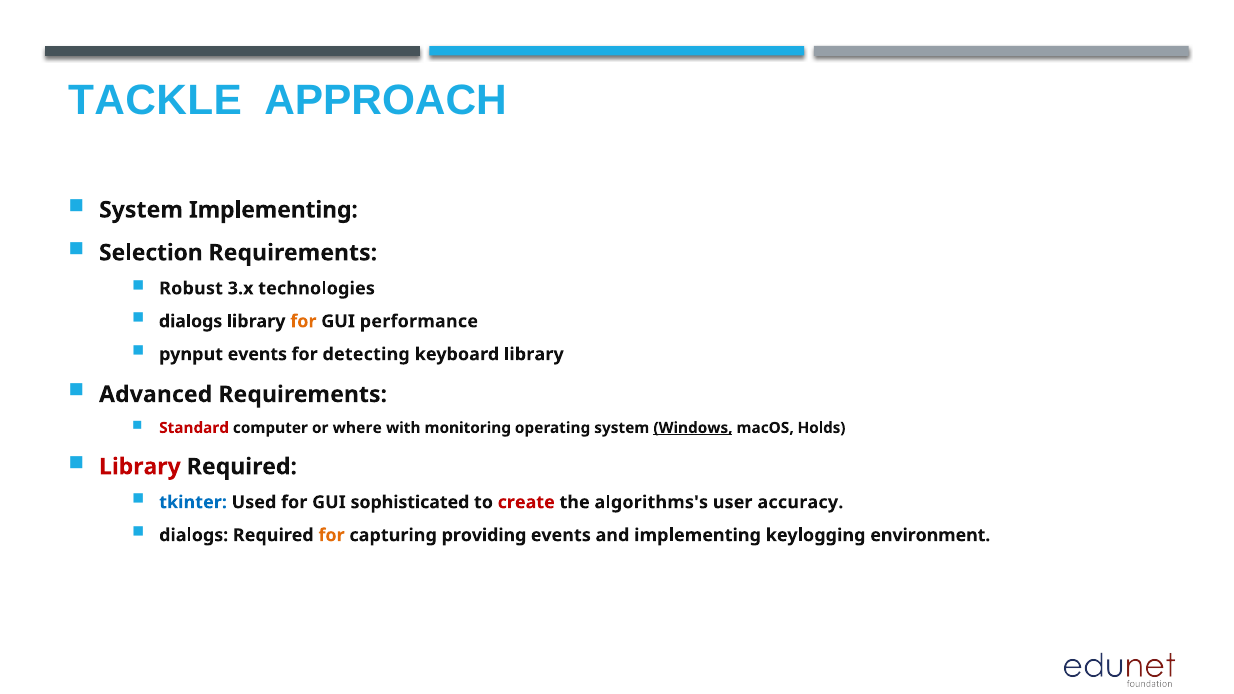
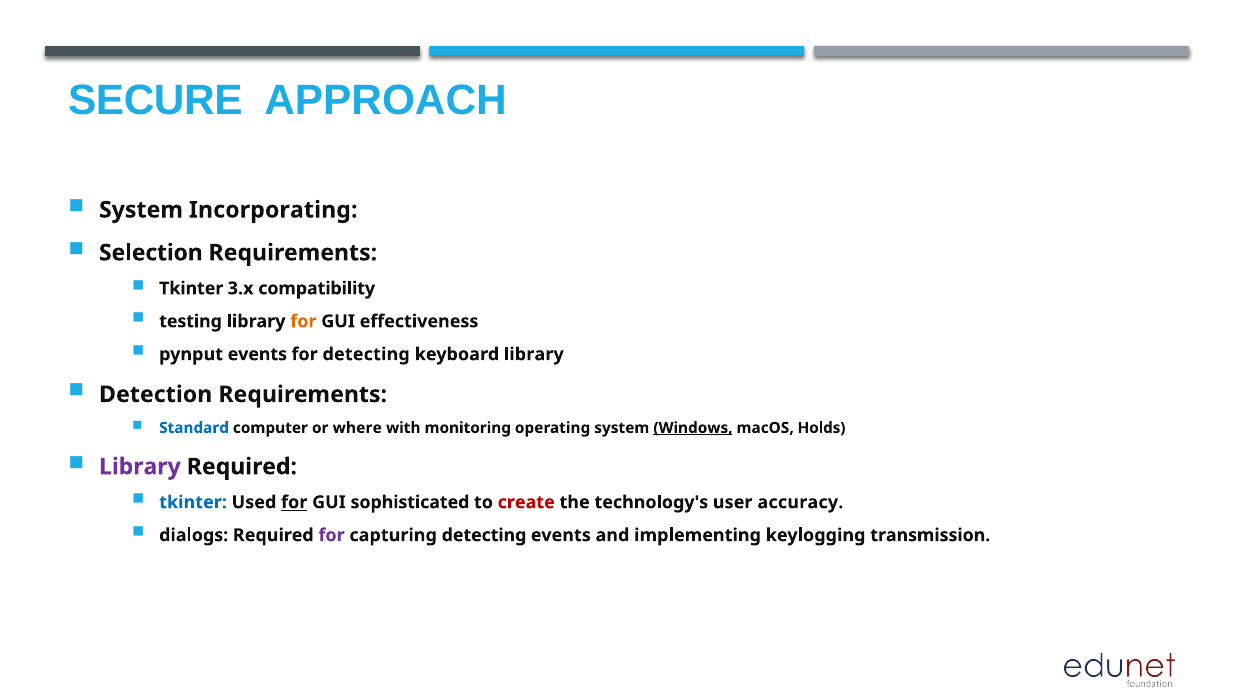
TACKLE: TACKLE -> SECURE (155, 100)
System Implementing: Implementing -> Incorporating (273, 210)
Robust: Robust -> Tkinter (191, 288)
technologies: technologies -> compatibility (317, 288)
dialogs: dialogs -> testing (191, 321)
performance: performance -> effectiveness (419, 321)
Advanced: Advanced -> Detection (156, 395)
Standard colour: red -> blue (194, 428)
Library colour: red -> purple (140, 467)
for underline: none -> present (294, 502)
algorithms's: algorithms's -> technology's (651, 502)
for colour: orange -> purple (332, 535)
capturing providing: providing -> detecting (484, 535)
environment: environment -> transmission (930, 535)
